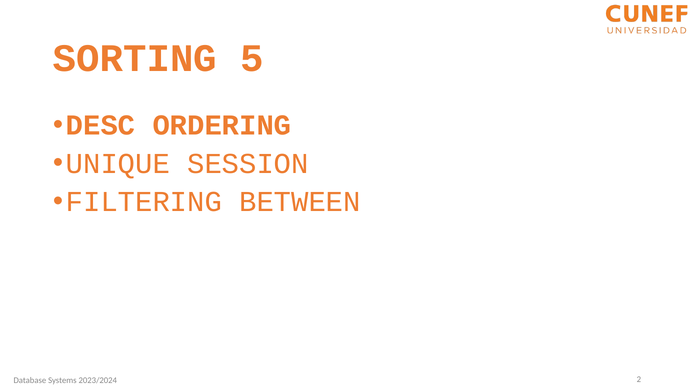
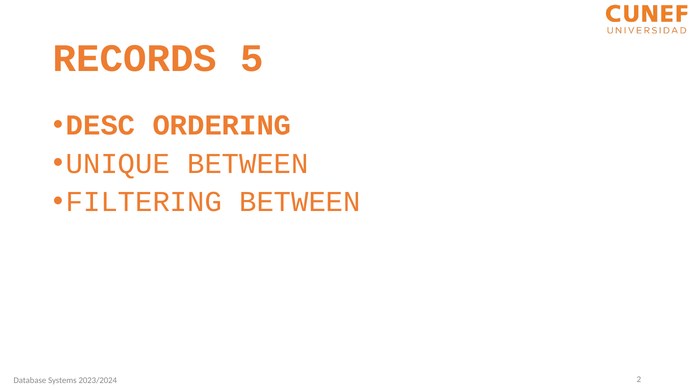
SORTING: SORTING -> RECORDS (135, 58)
UNIQUE SESSION: SESSION -> BETWEEN (248, 164)
